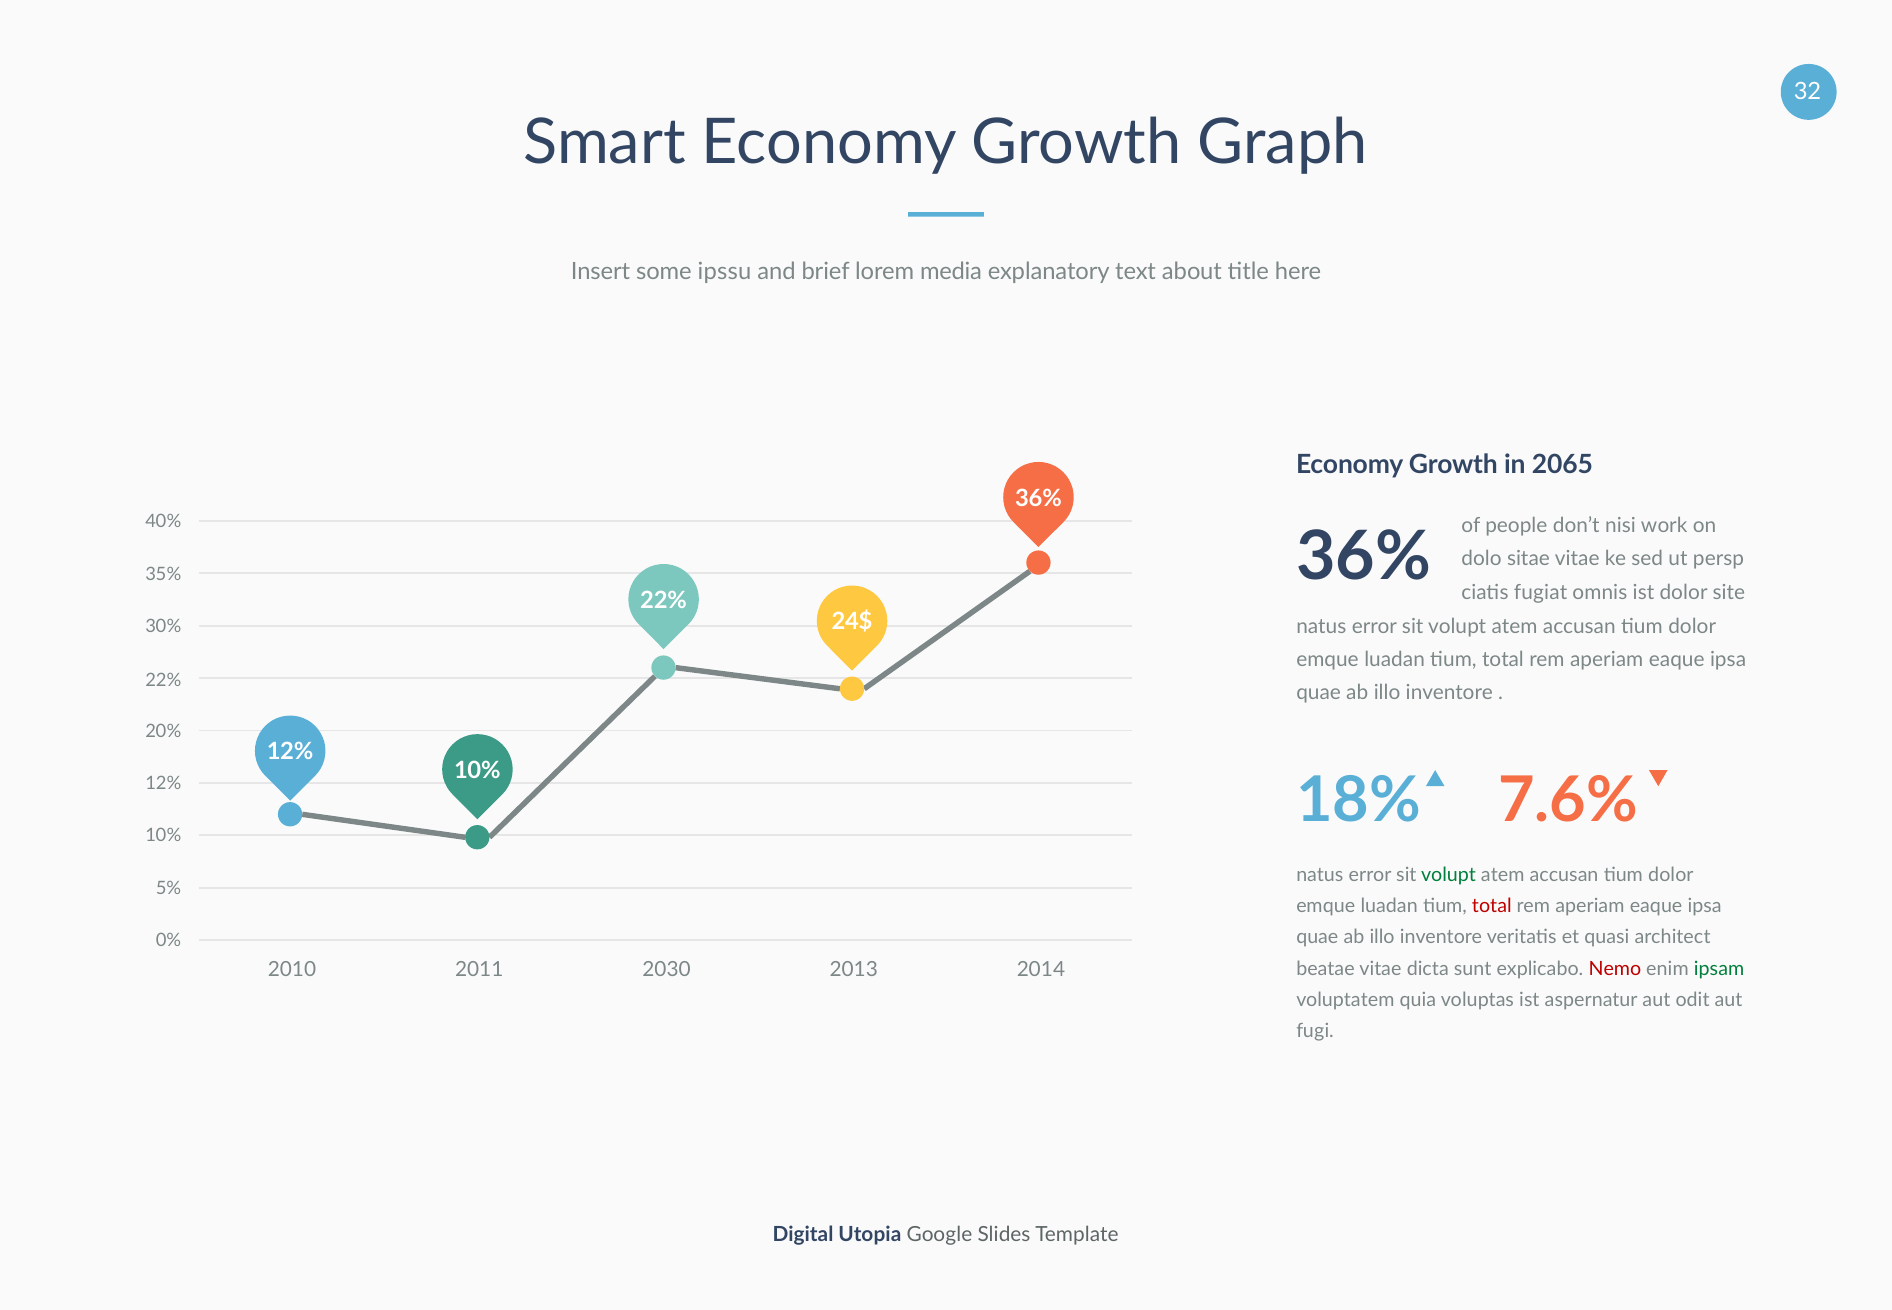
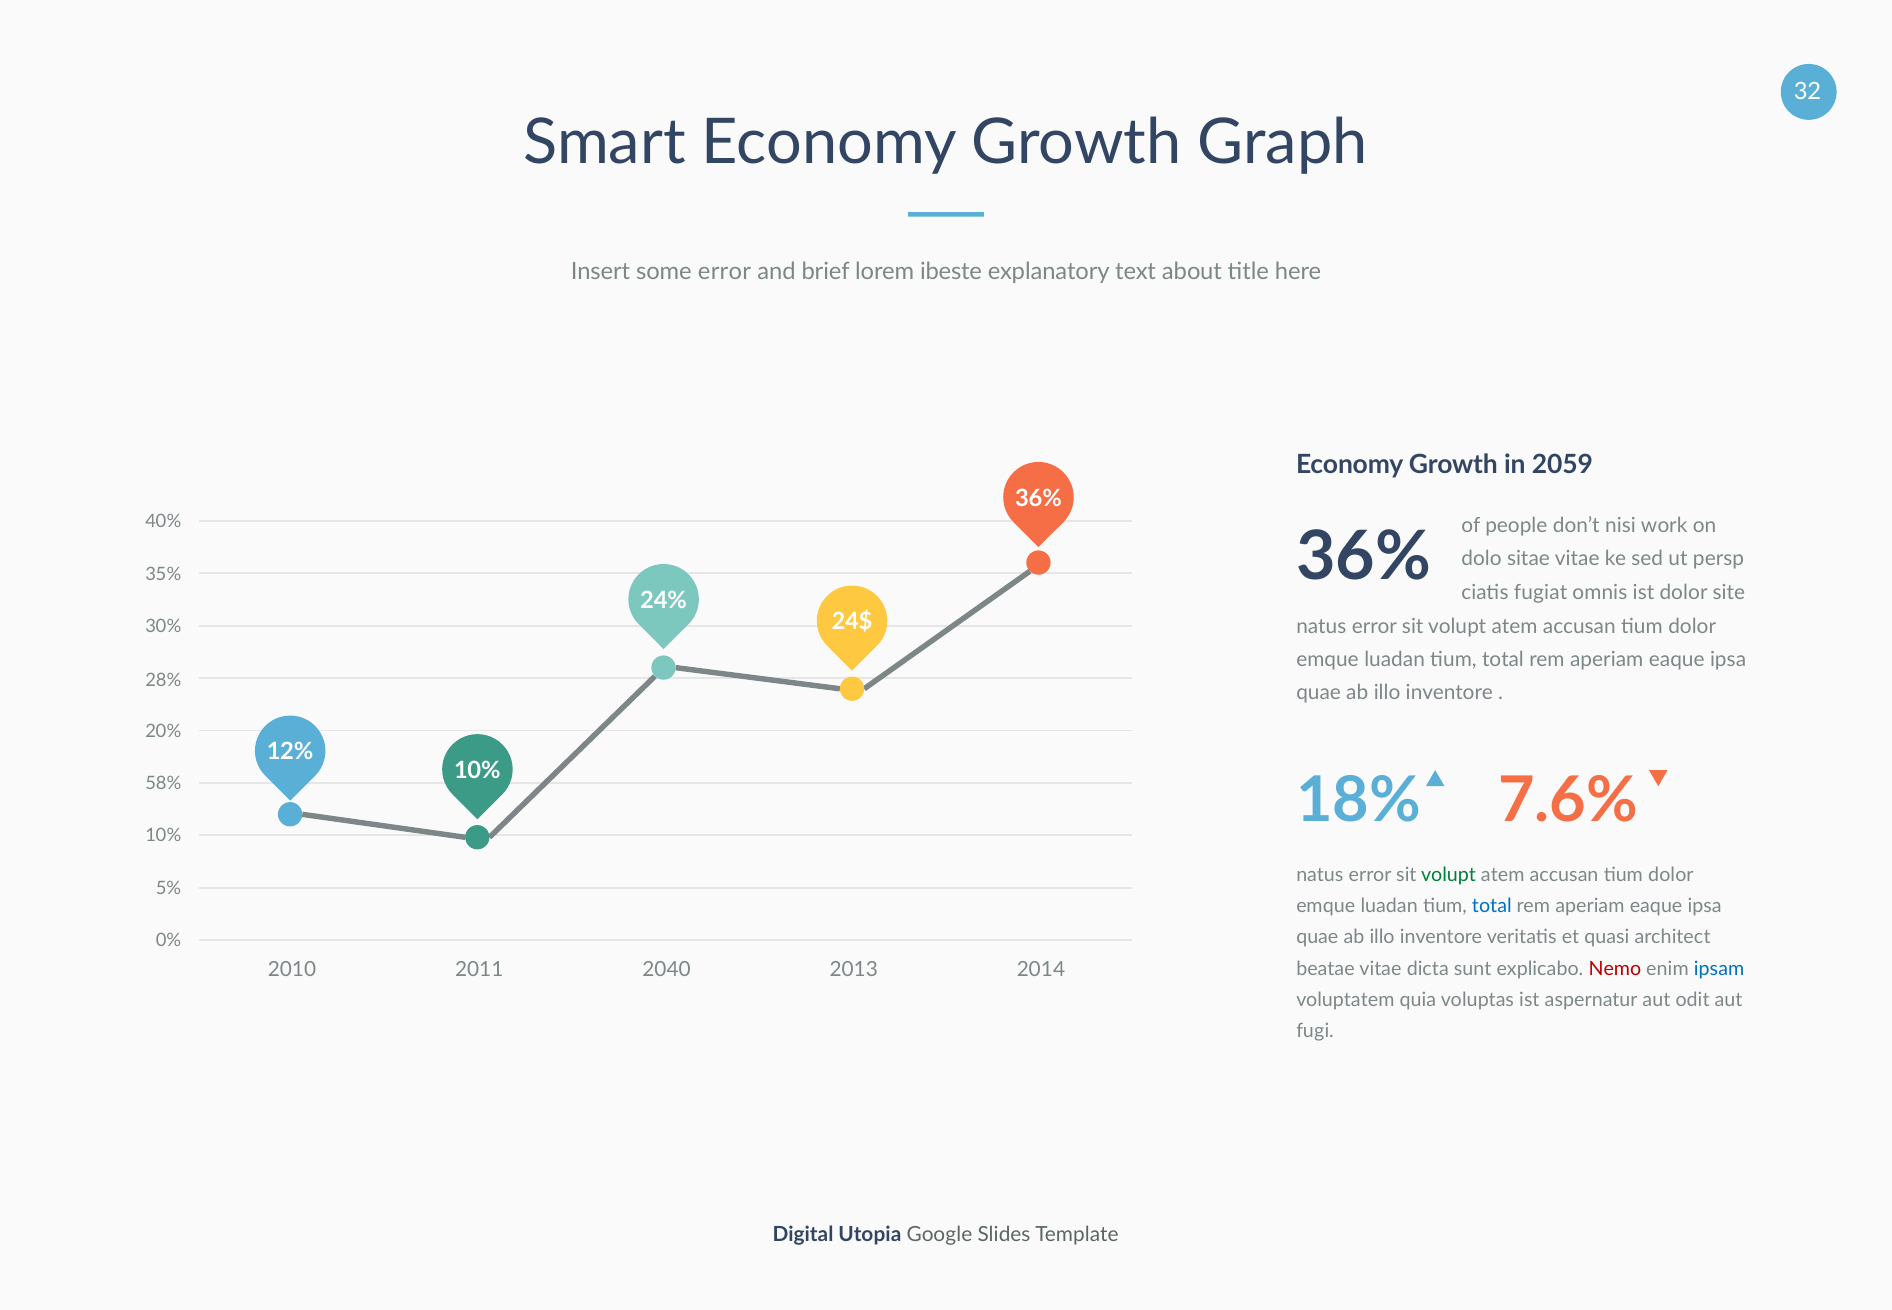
some ipssu: ipssu -> error (724, 271)
media: media -> ibeste (951, 271)
2065: 2065 -> 2059 (1562, 465)
22%: 22% -> 24% (664, 600)
22%: 22% -> 28% (163, 680)
12%: 12% -> 58% (163, 783)
total colour: red -> blue (1492, 906)
ipsam colour: green -> blue (1719, 968)
2030: 2030 -> 2040 (667, 969)
